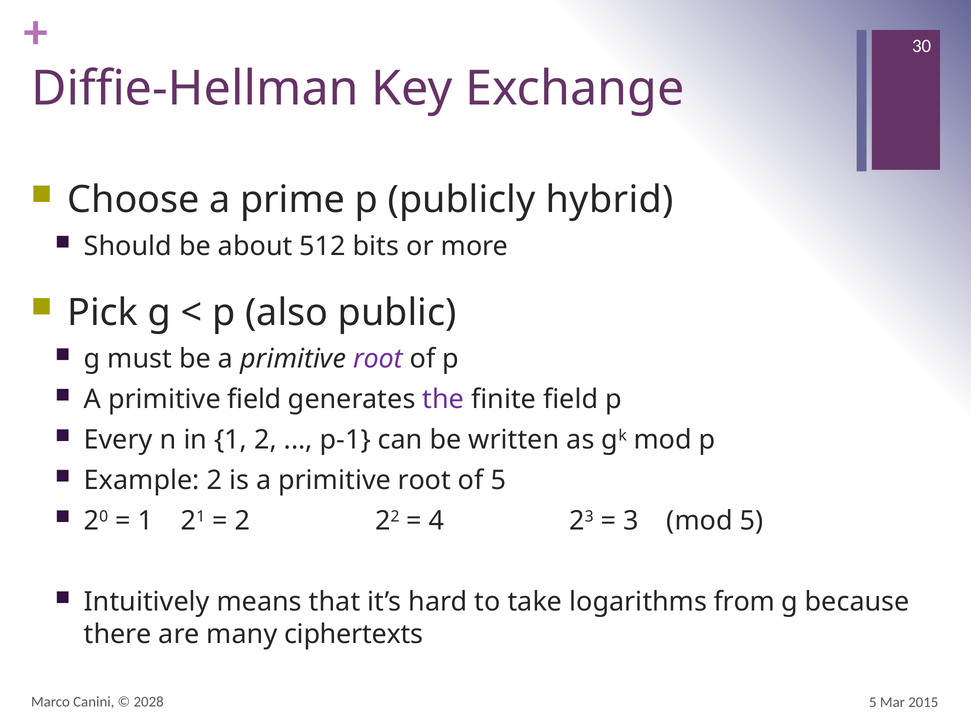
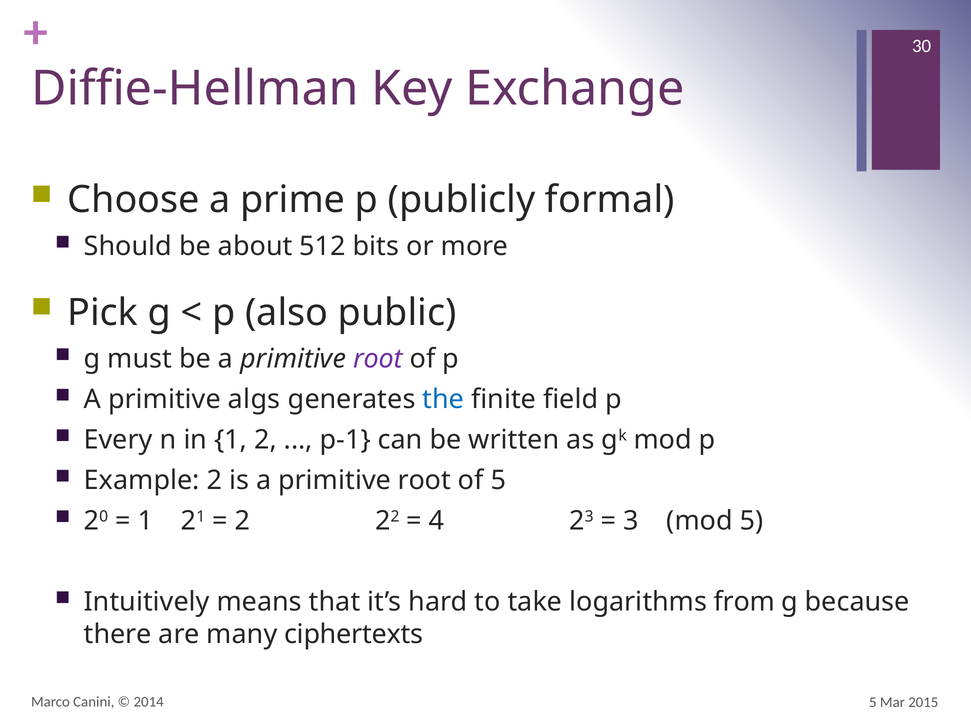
hybrid: hybrid -> formal (610, 200)
primitive field: field -> algs (254, 399)
the colour: purple -> blue (443, 399)
2028: 2028 -> 2014 (149, 702)
